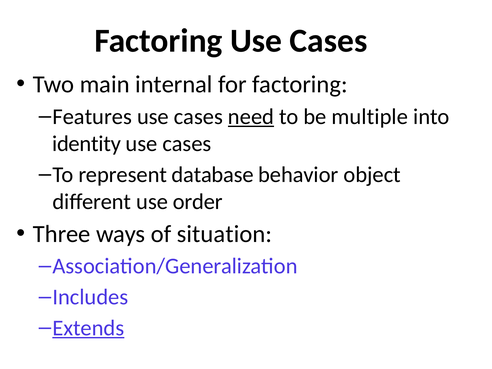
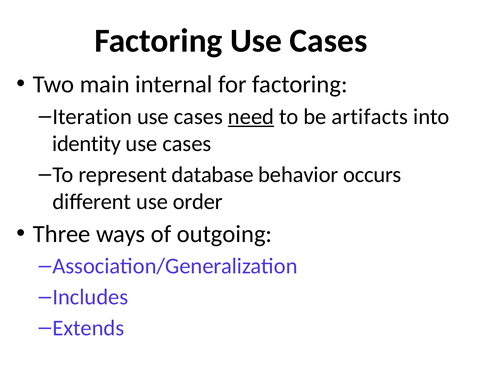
Features: Features -> Iteration (92, 117)
multiple: multiple -> artifacts (370, 117)
object: object -> occurs (372, 175)
situation: situation -> outgoing (224, 234)
Extends underline: present -> none (88, 328)
